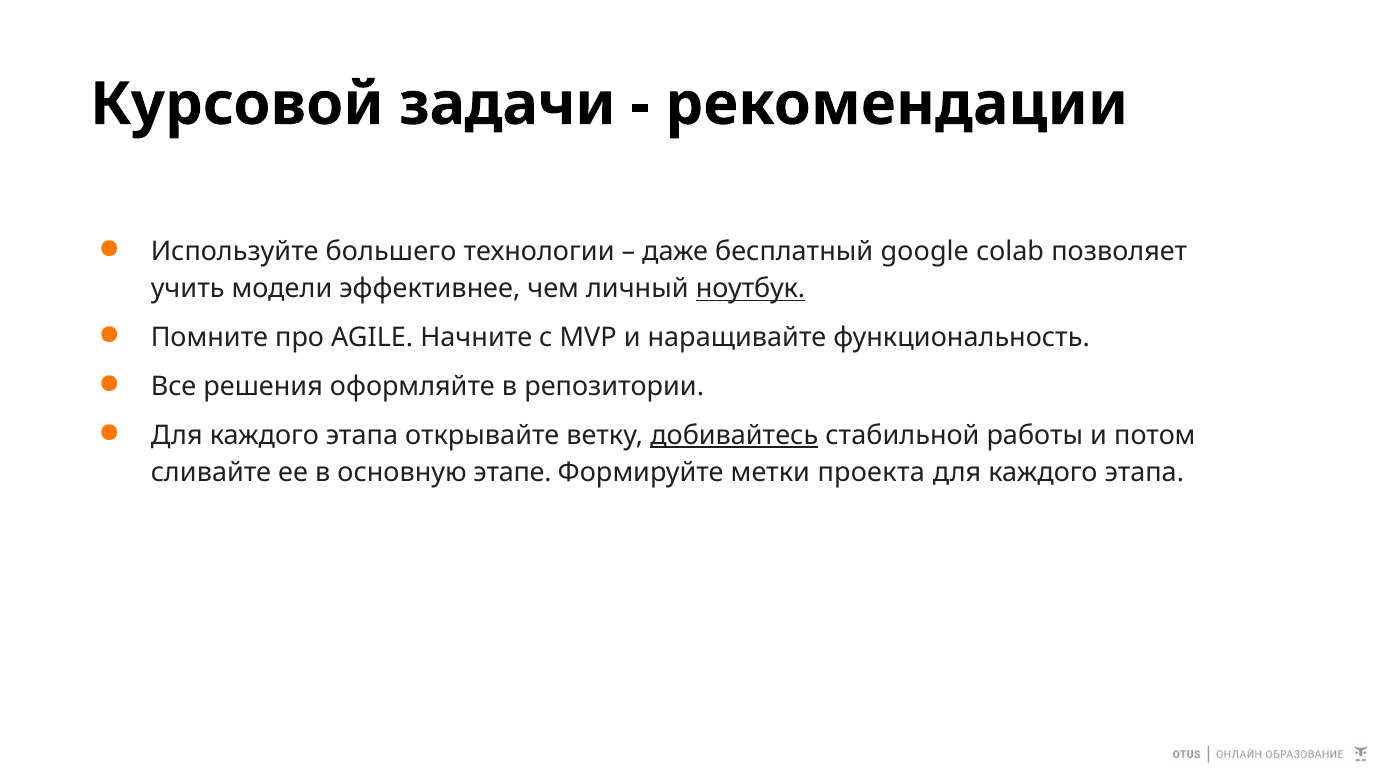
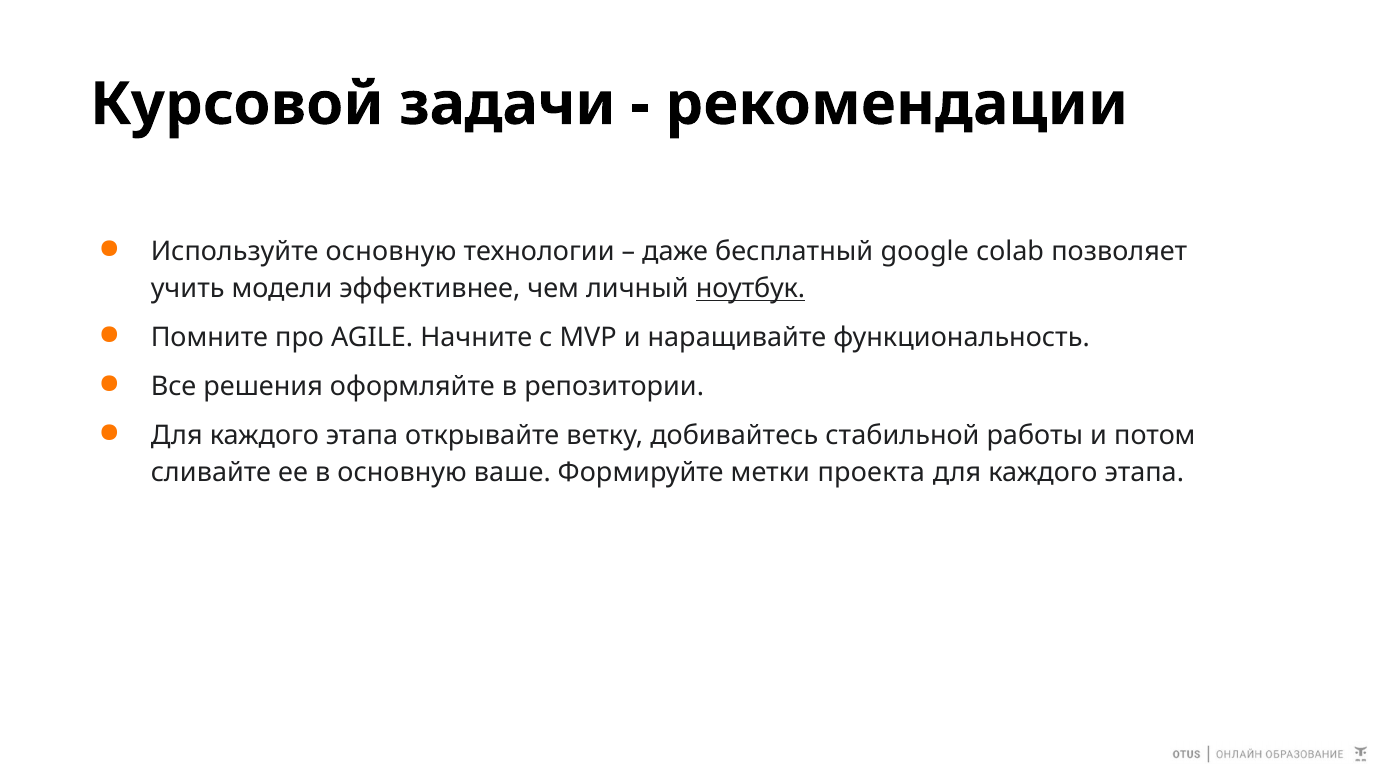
Используйте большего: большего -> основную (391, 252)
добивайтесь underline: present -> none (734, 436)
этапе: этапе -> ваше (512, 473)
